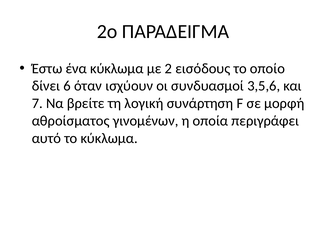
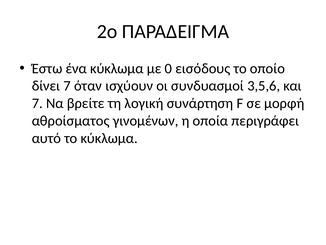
2: 2 -> 0 (168, 68)
δίνει 6: 6 -> 7 (67, 86)
